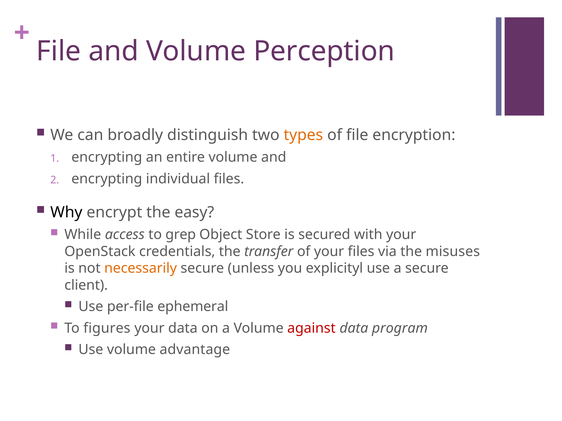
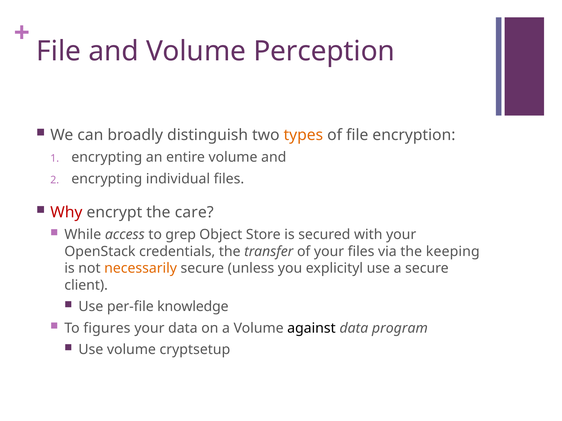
Why colour: black -> red (66, 212)
easy: easy -> care (194, 212)
misuses: misuses -> keeping (453, 252)
ephemeral: ephemeral -> knowledge (193, 307)
against colour: red -> black (311, 329)
advantage: advantage -> cryptsetup (195, 350)
